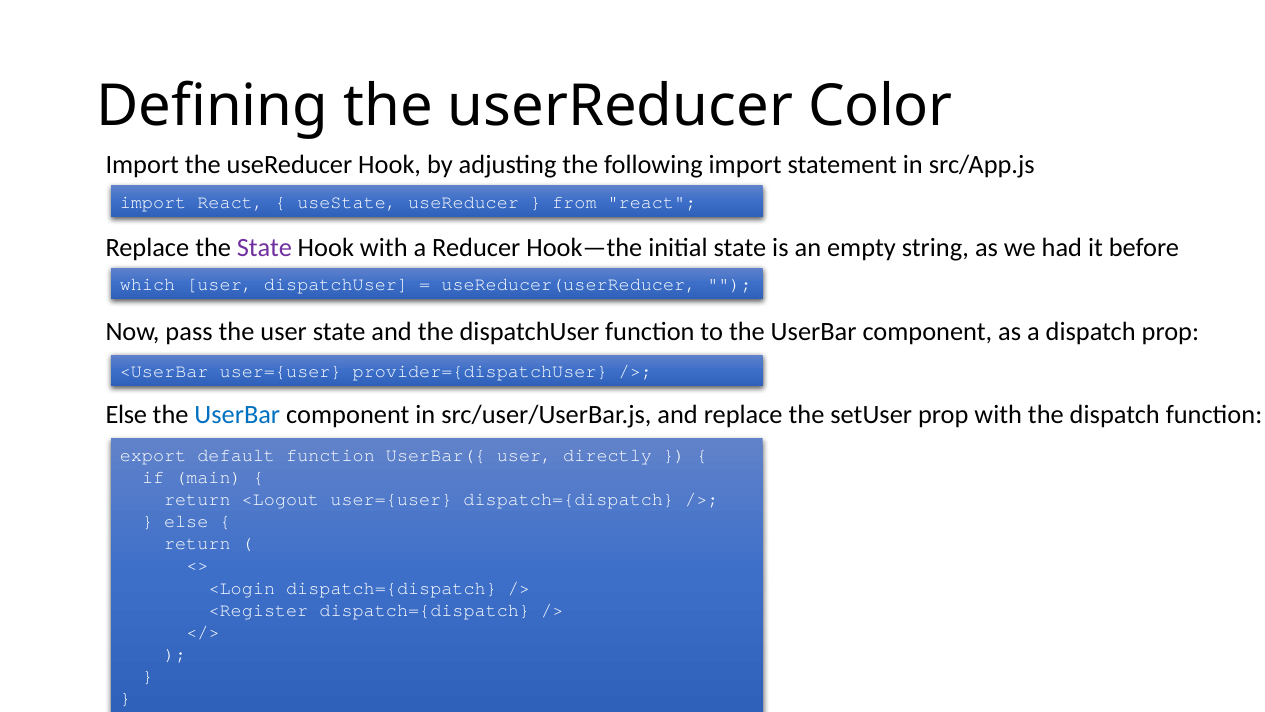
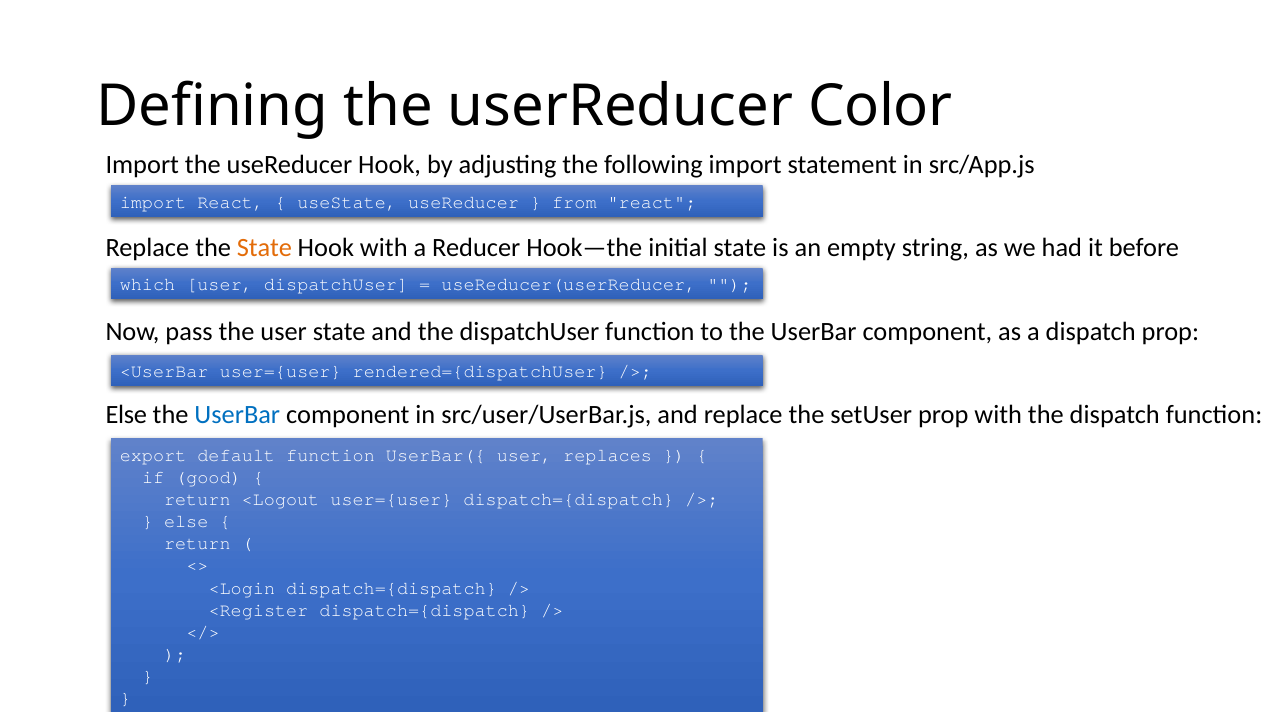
State colour: purple -> orange (264, 248)
provider={dispatchUser: provider={dispatchUser -> rendered={dispatchUser (480, 371)
directly: directly -> replaces (608, 455)
main: main -> good (208, 477)
